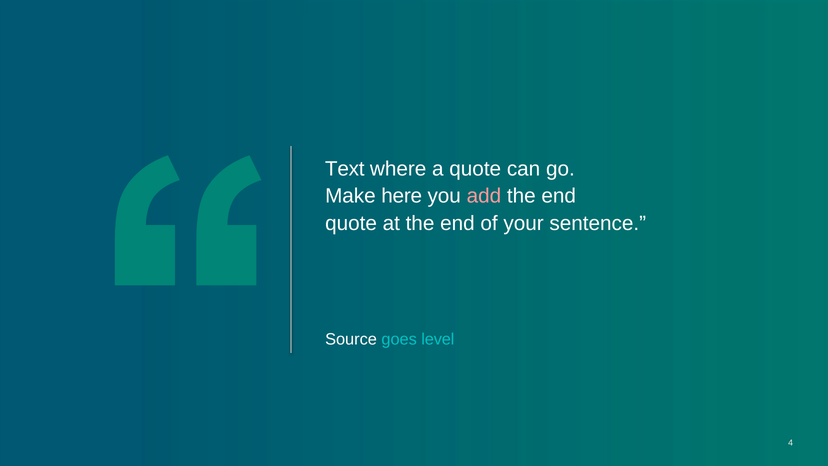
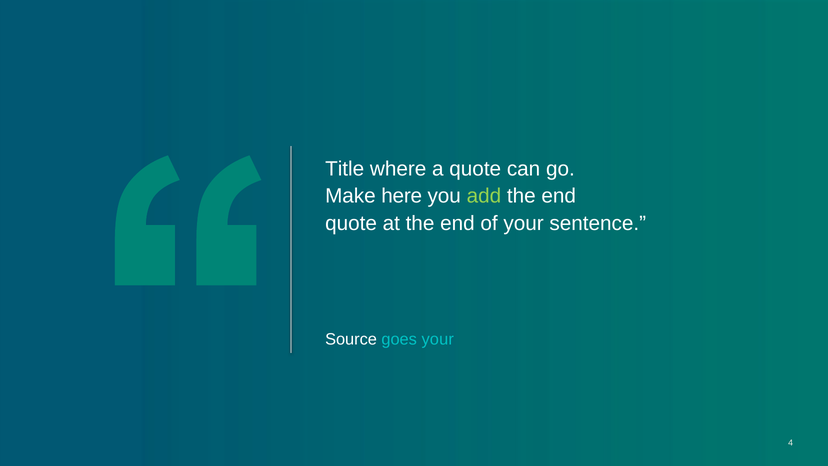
Text: Text -> Title (345, 169)
add colour: pink -> light green (484, 196)
goes level: level -> your (438, 339)
